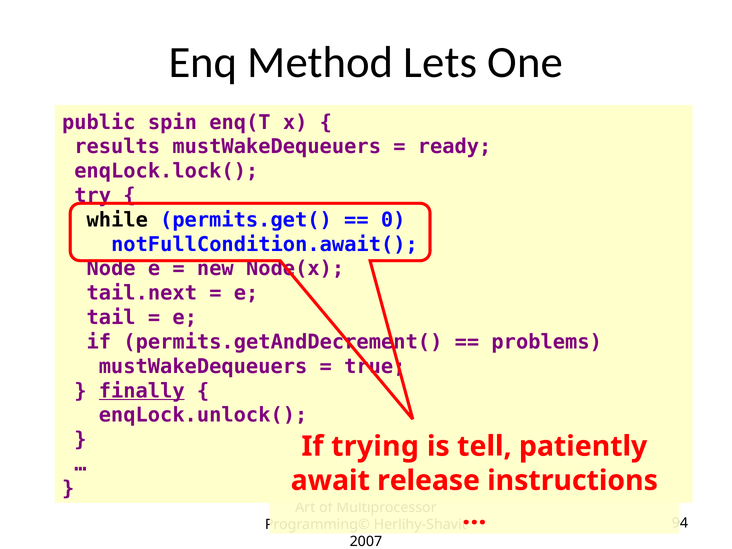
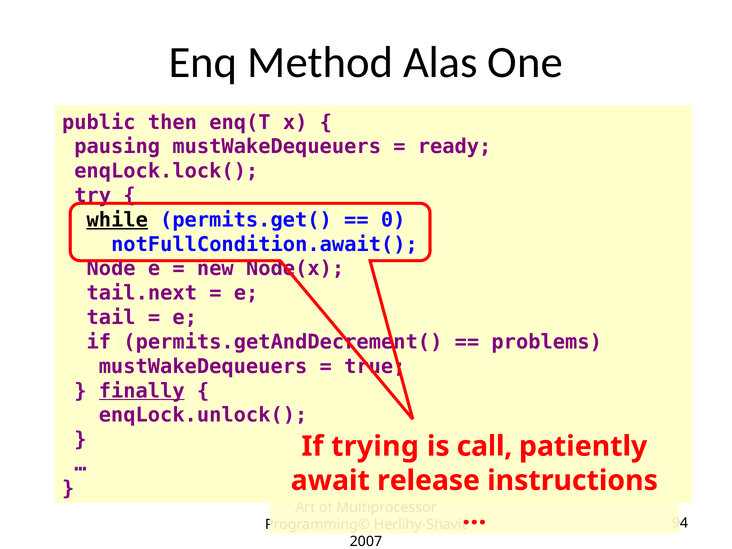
Lets: Lets -> Alas (440, 62)
spin: spin -> then (172, 122)
results: results -> pausing (117, 147)
while underline: none -> present (117, 220)
tell: tell -> call (485, 446)
